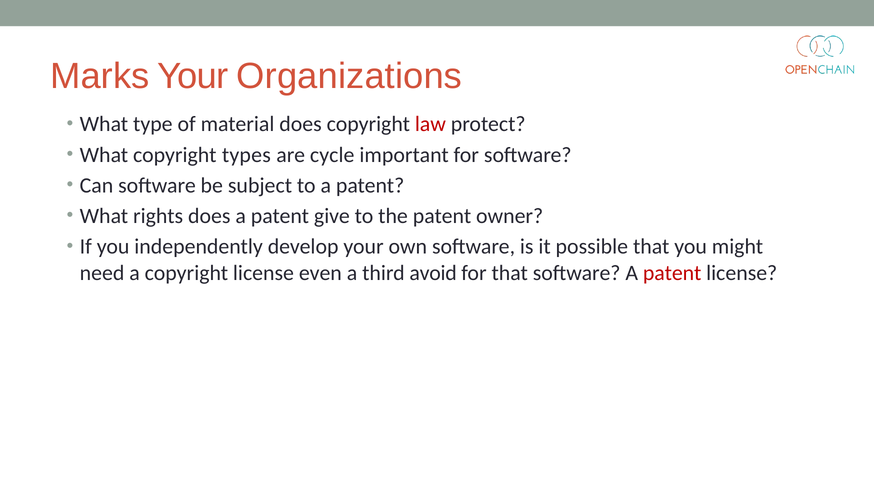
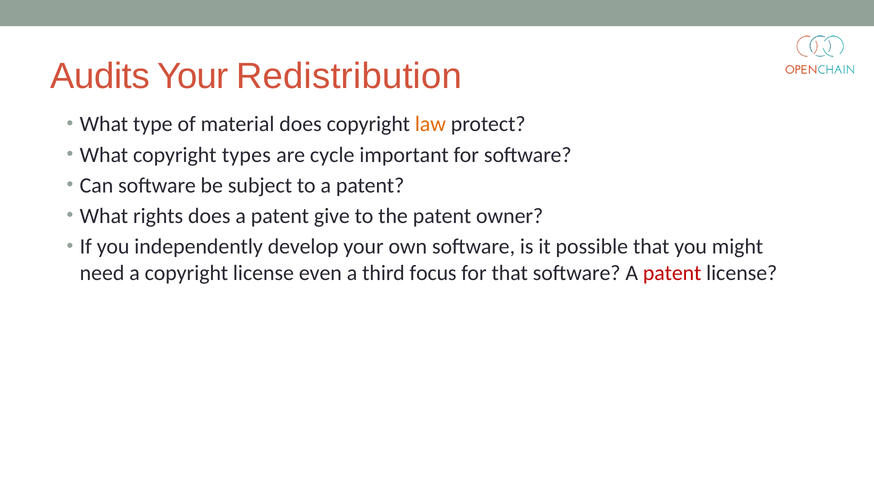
Marks: Marks -> Audits (100, 76)
Organizations: Organizations -> Redistribution (349, 76)
law colour: red -> orange (430, 124)
avoid: avoid -> focus (433, 273)
